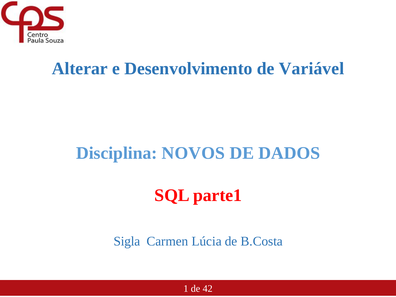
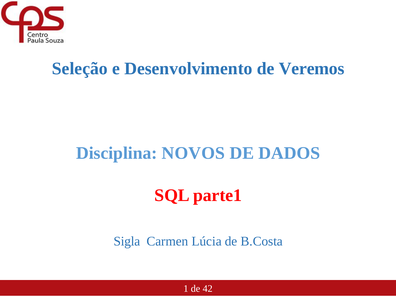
Alterar: Alterar -> Seleção (80, 69)
Variável: Variável -> Veremos (312, 69)
